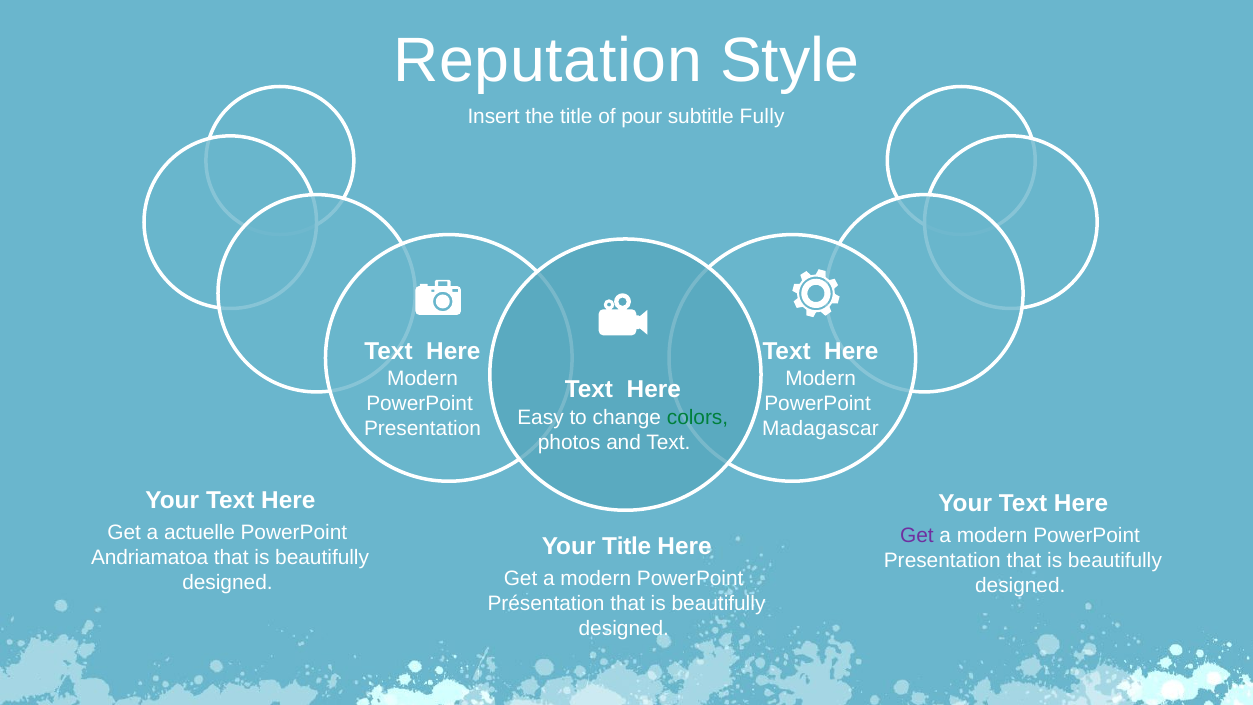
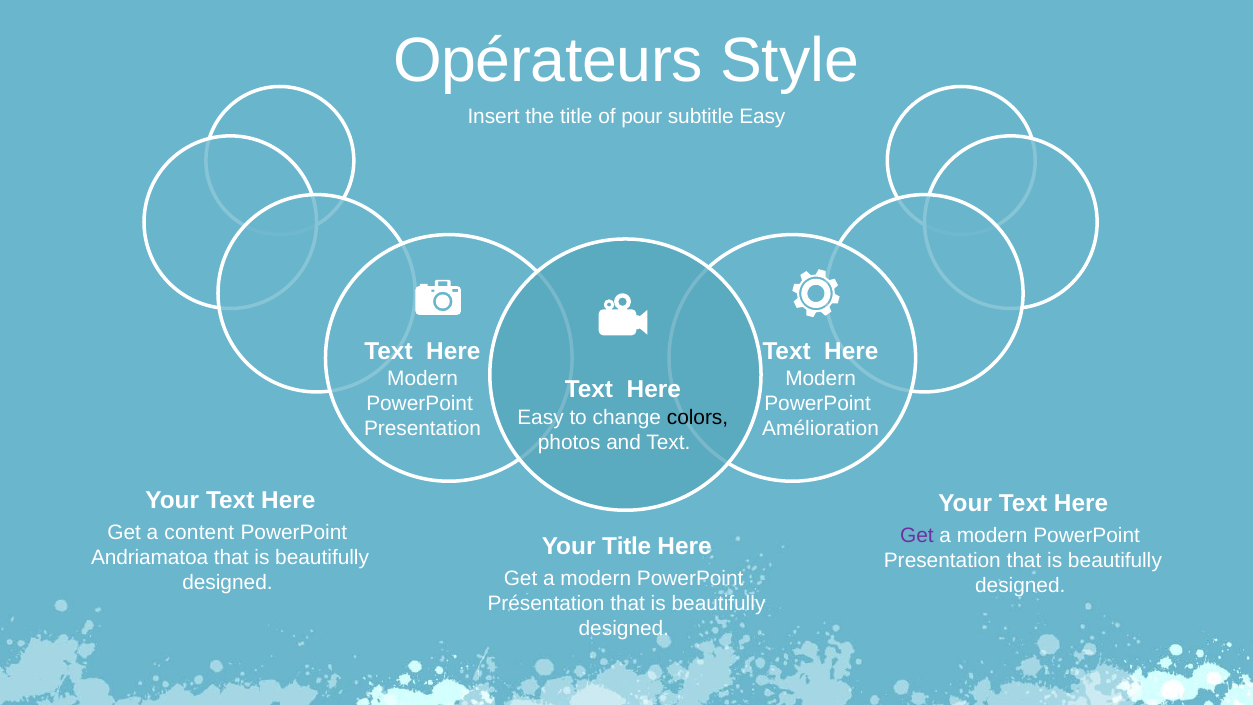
Reputation: Reputation -> Opérateurs (548, 61)
subtitle Fully: Fully -> Easy (762, 117)
colors colour: green -> black (698, 417)
Madagascar: Madagascar -> Amélioration (820, 428)
actuelle: actuelle -> content (199, 532)
